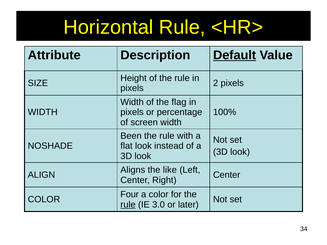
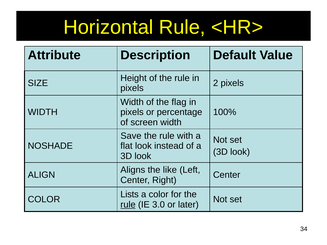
Default underline: present -> none (235, 55)
Been: Been -> Save (131, 136)
Four: Four -> Lists (130, 195)
